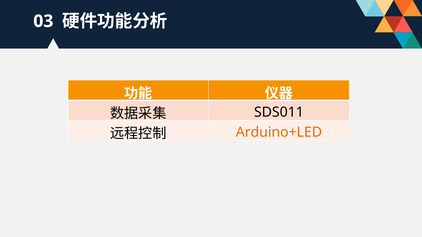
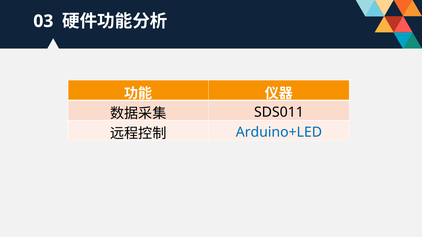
Arduino+LED colour: orange -> blue (279, 132)
